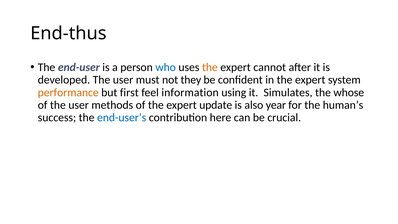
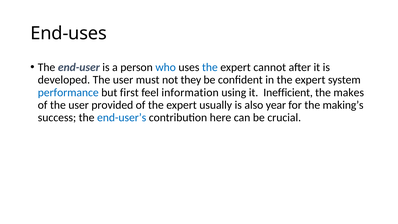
End-thus: End-thus -> End-uses (69, 33)
the colour: orange -> blue (210, 67)
performance colour: orange -> blue (68, 92)
Simulates: Simulates -> Inefficient (288, 92)
whose: whose -> makes (349, 92)
methods: methods -> provided (112, 105)
update: update -> usually (216, 105)
human’s: human’s -> making’s (343, 105)
